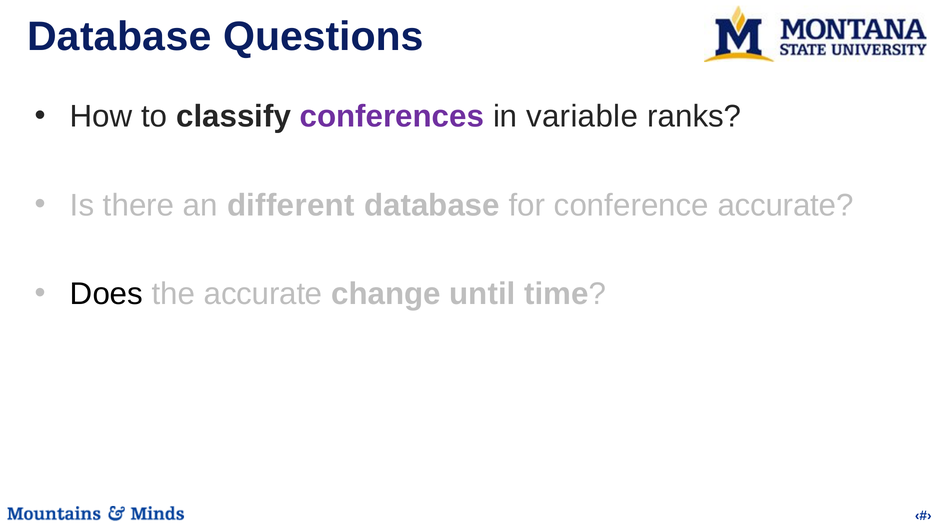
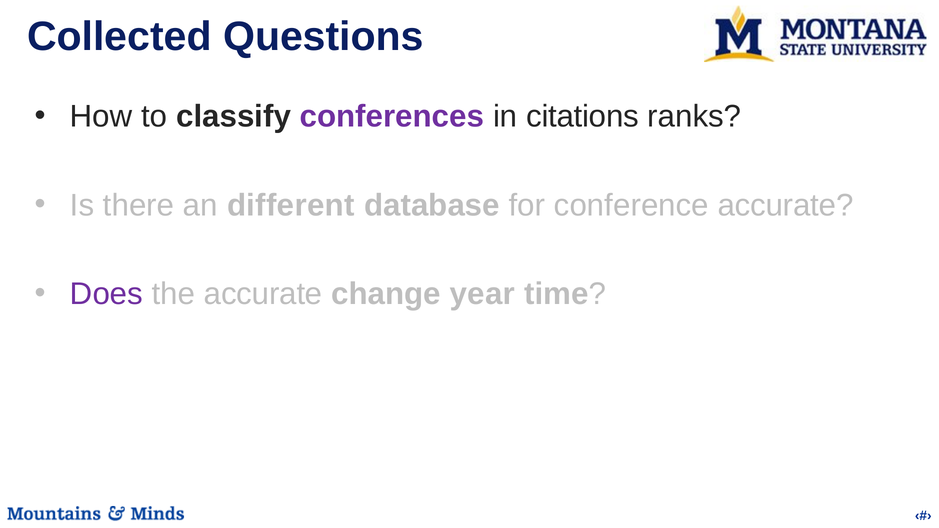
Database: Database -> Collected (119, 37)
variable: variable -> citations (582, 116)
Does colour: black -> purple (106, 294)
until: until -> year (482, 294)
